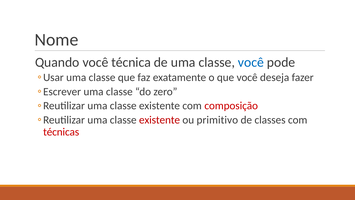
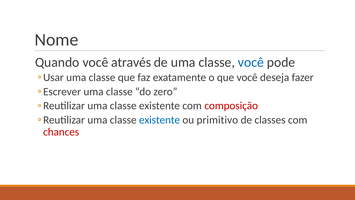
técnica: técnica -> através (131, 62)
existente colour: red -> blue (160, 120)
técnicas: técnicas -> chances (61, 132)
